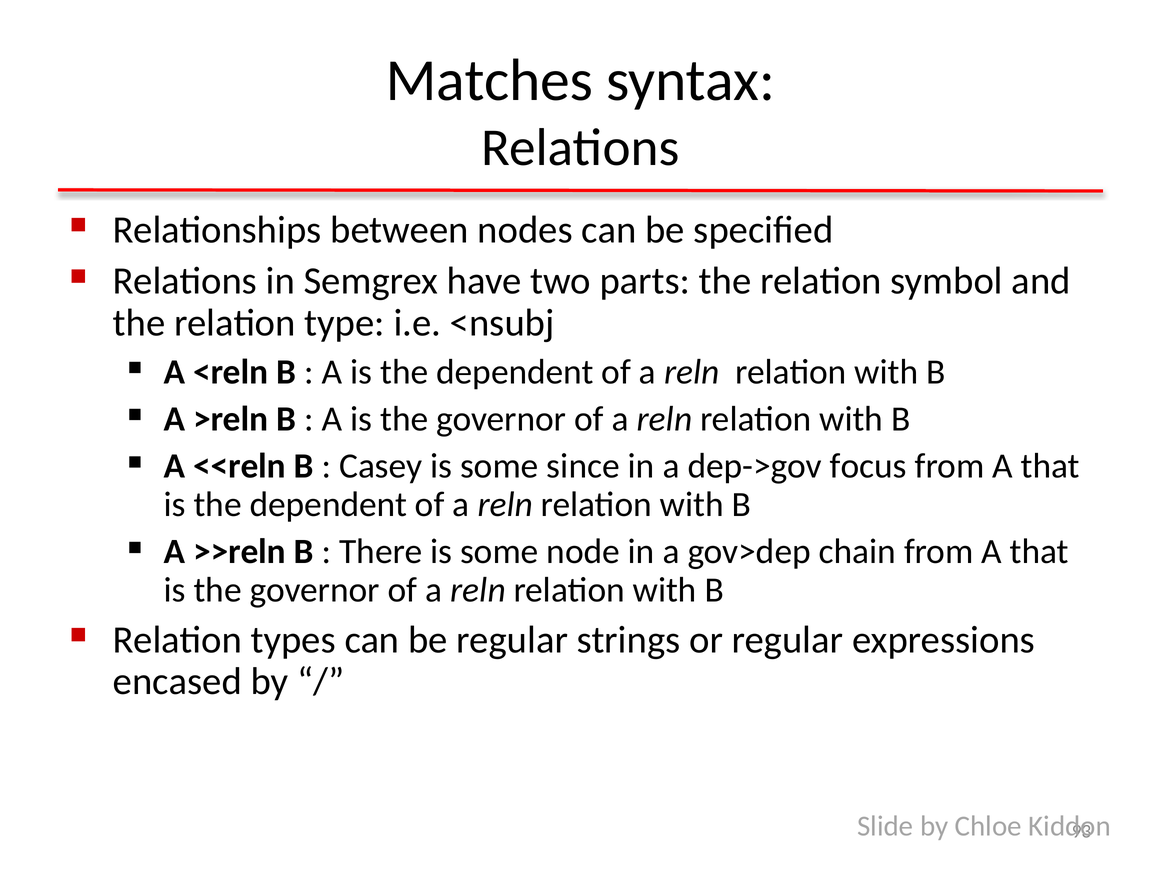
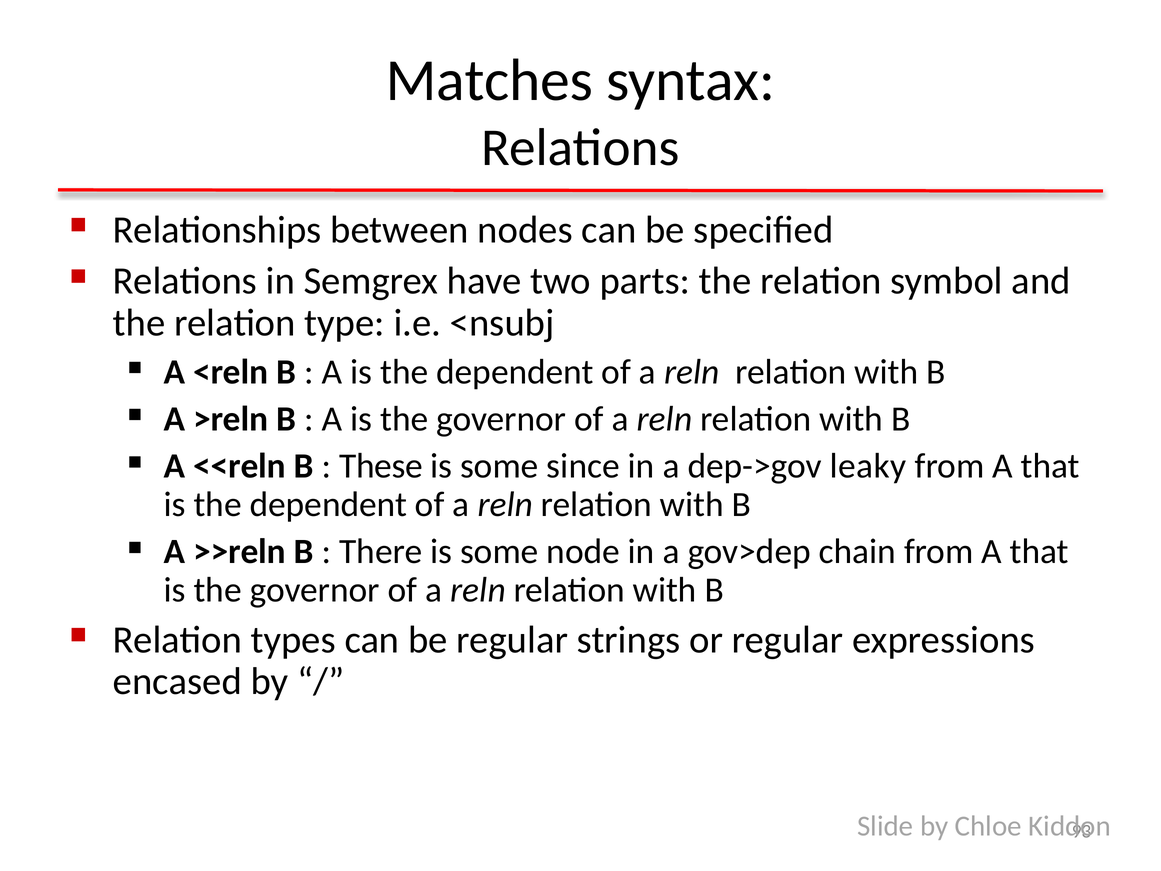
Casey: Casey -> These (381, 466)
focus: focus -> leaky (868, 466)
